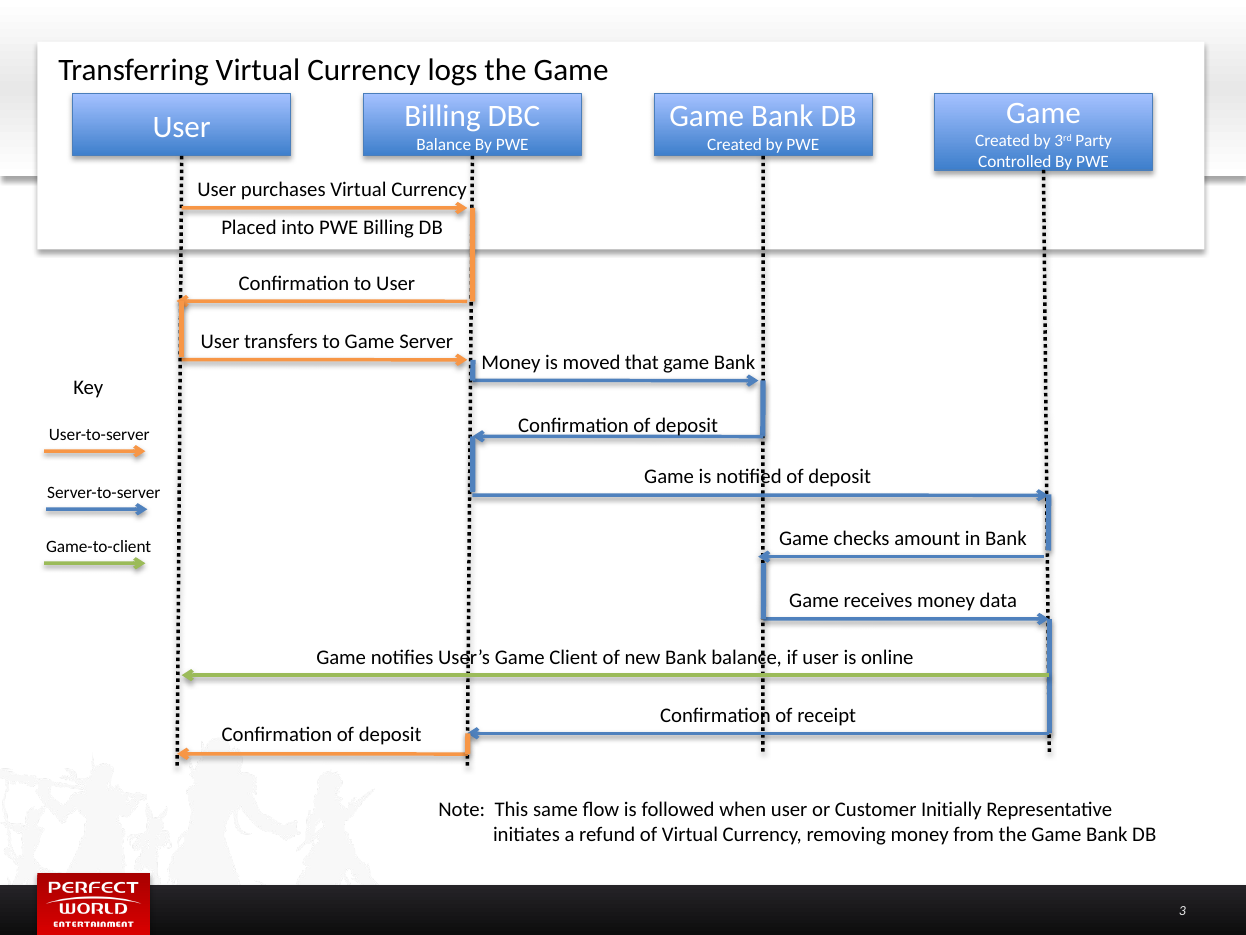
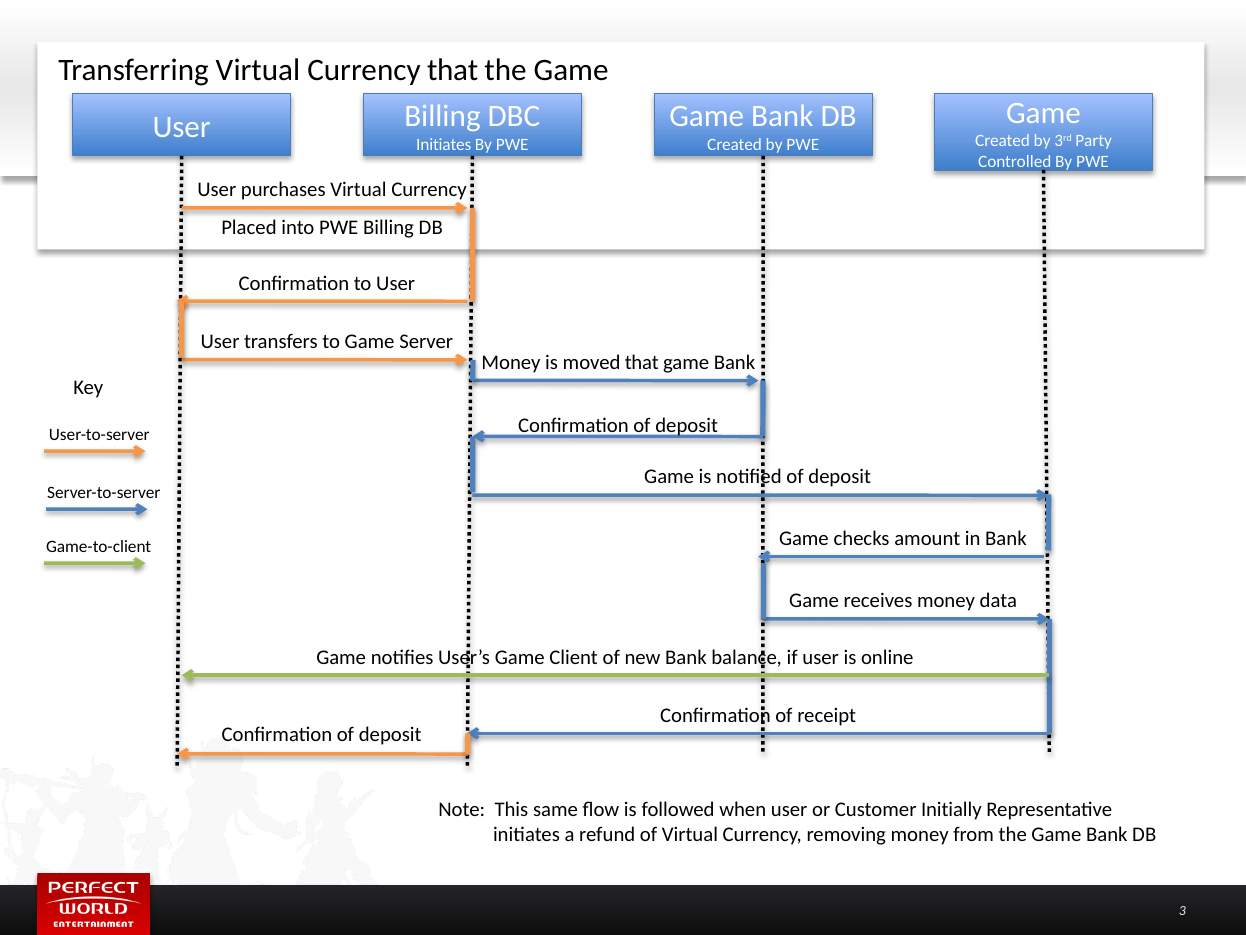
Currency logs: logs -> that (453, 70)
Balance: Balance -> Initiates (444, 144)
